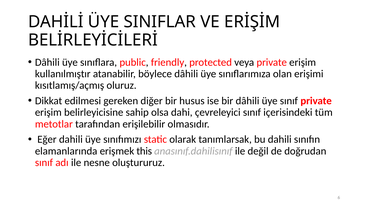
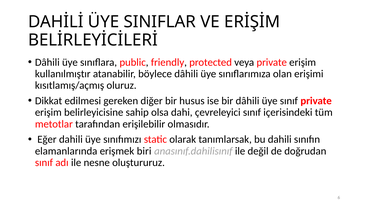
this: this -> biri (144, 151)
